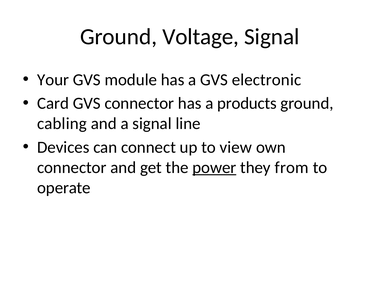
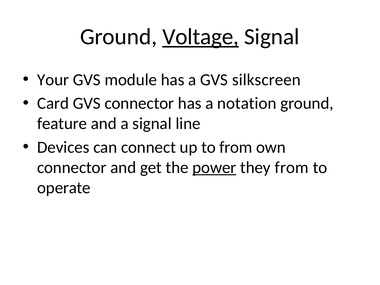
Voltage underline: none -> present (201, 37)
electronic: electronic -> silkscreen (266, 80)
products: products -> notation (247, 103)
cabling: cabling -> feature (62, 124)
to view: view -> from (236, 147)
